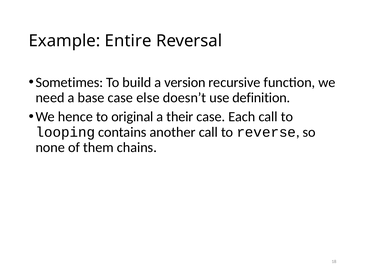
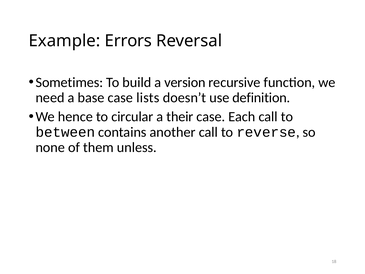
Entire: Entire -> Errors (128, 41)
else: else -> lists (148, 98)
original: original -> circular (132, 117)
looping: looping -> between (65, 132)
chains: chains -> unless (137, 147)
